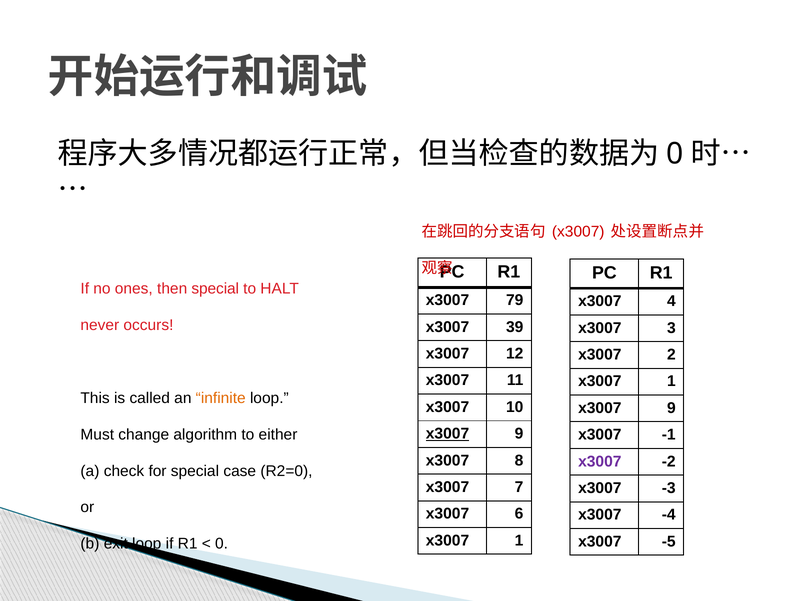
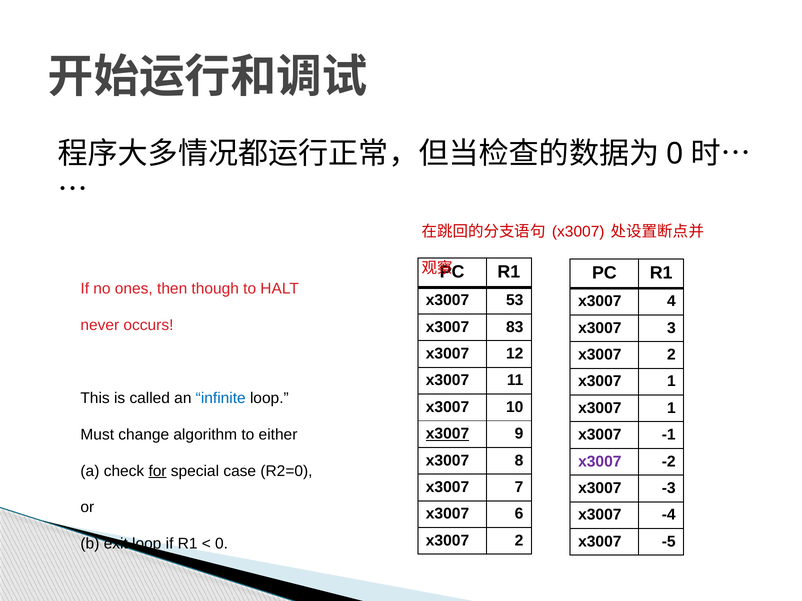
then special: special -> though (215, 289)
79: 79 -> 53 (515, 301)
39: 39 -> 83 (515, 327)
infinite colour: orange -> blue (221, 398)
9: 9 -> 1 (671, 408)
for underline: none -> present (158, 471)
1: 1 -> 2 (519, 541)
